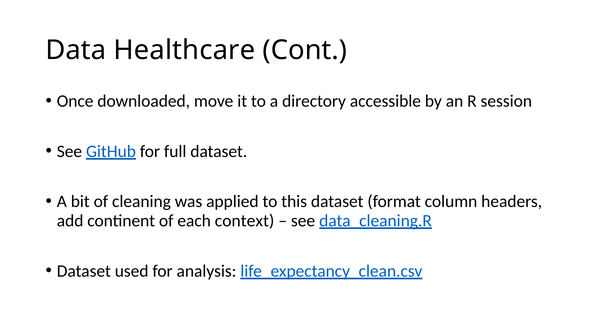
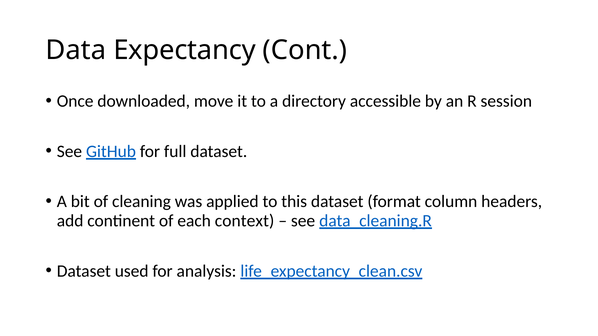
Healthcare: Healthcare -> Expectancy (185, 50)
